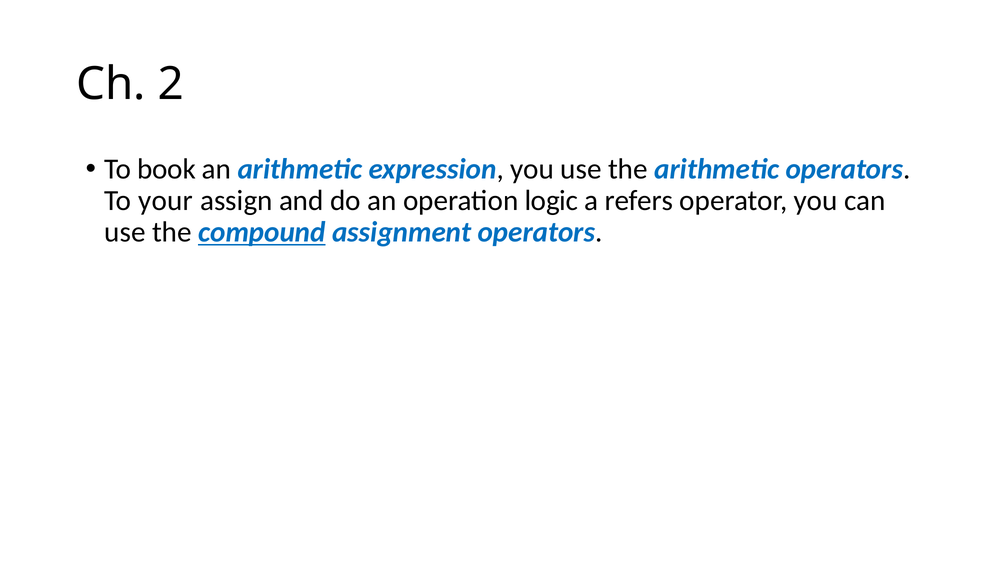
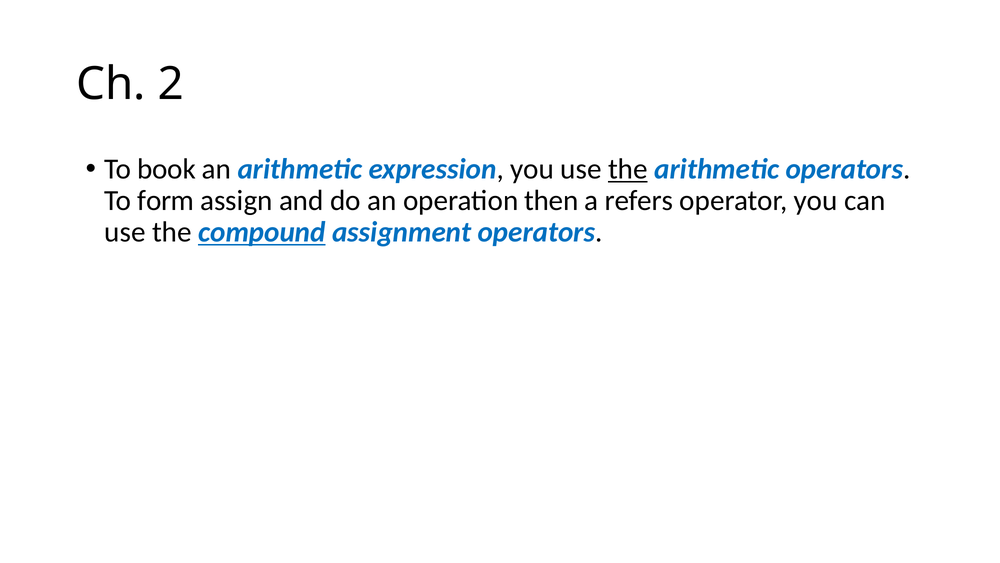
the underline: none -> present (628, 169)
your: your -> form (166, 201)
logic: logic -> then (551, 201)
